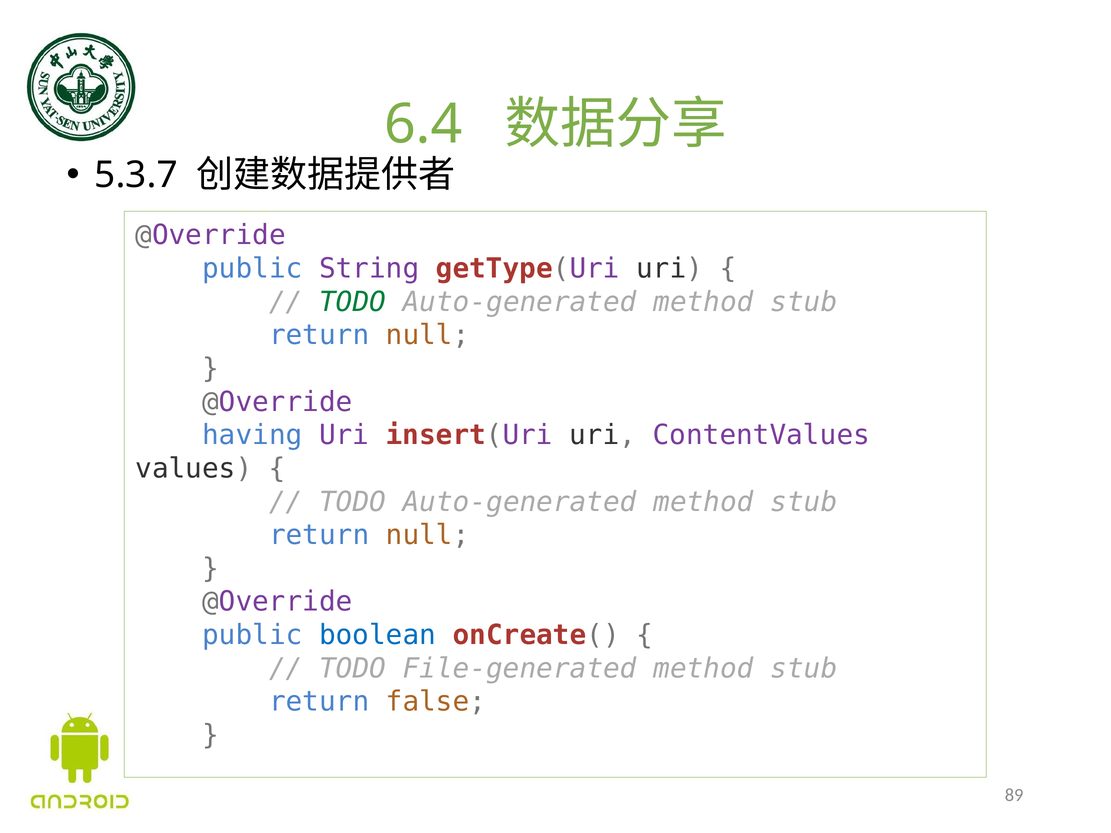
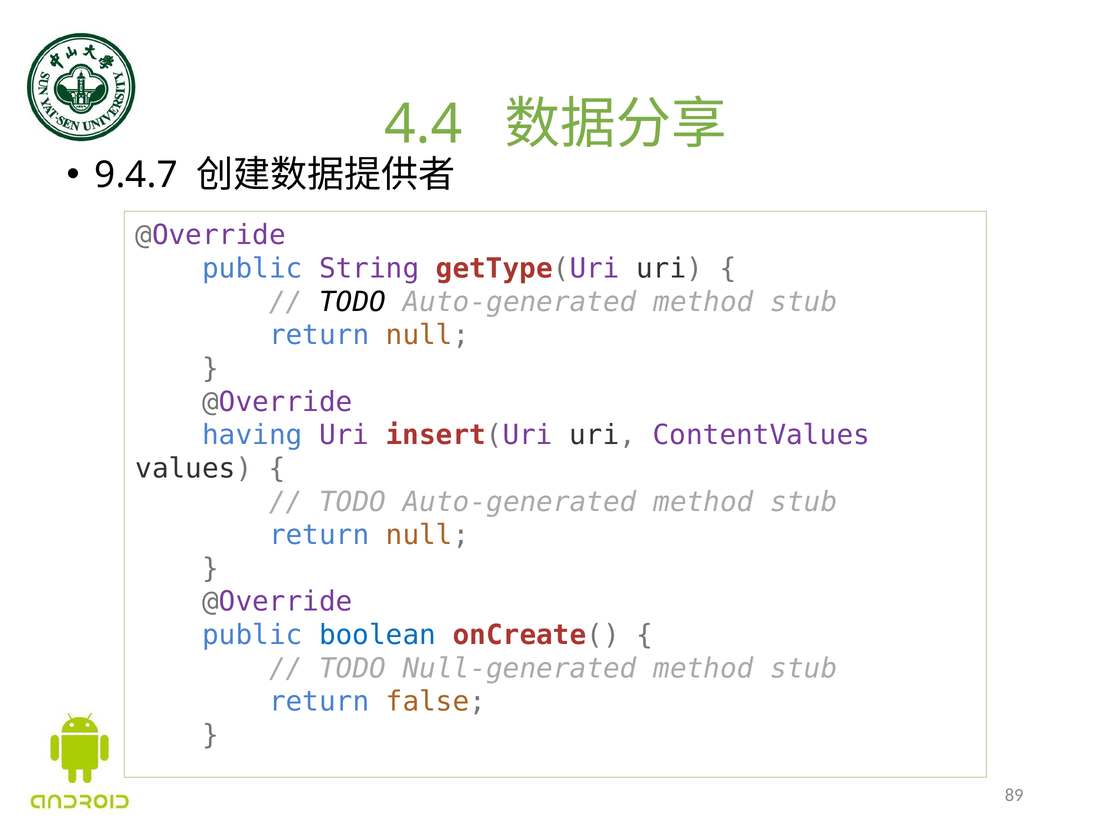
6.4: 6.4 -> 4.4 (423, 124)
5.3.7: 5.3.7 -> 9.4.7 (136, 175)
TODO colour: green -> black (353, 302)
File-generated: File-generated -> Null-generated (520, 669)
